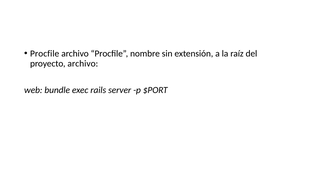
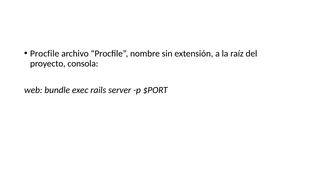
proyecto archivo: archivo -> consola (83, 64)
